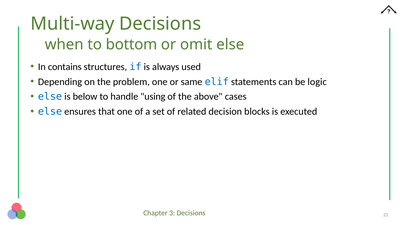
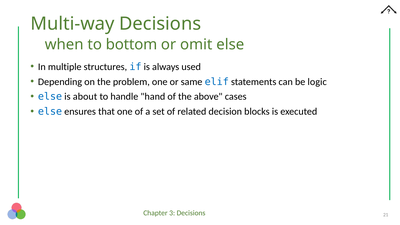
contains: contains -> multiple (65, 67)
below: below -> about (85, 97)
using: using -> hand (153, 97)
